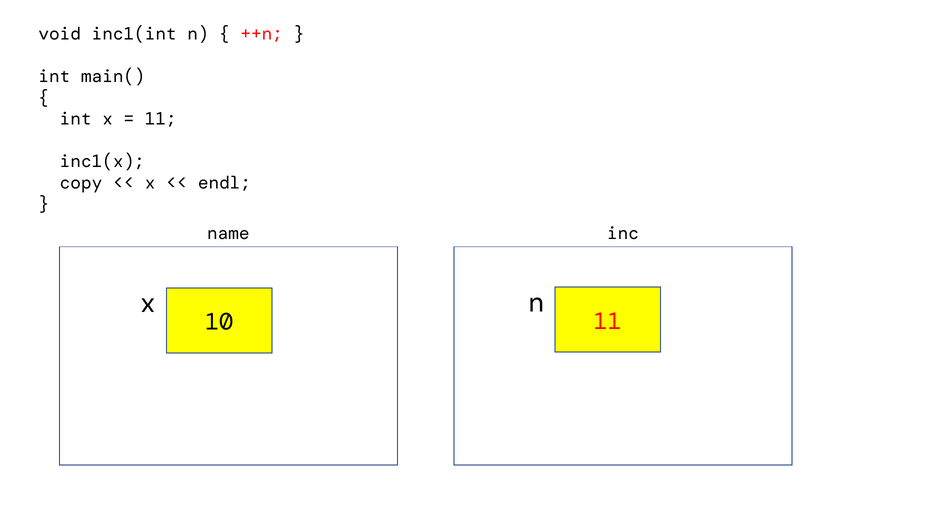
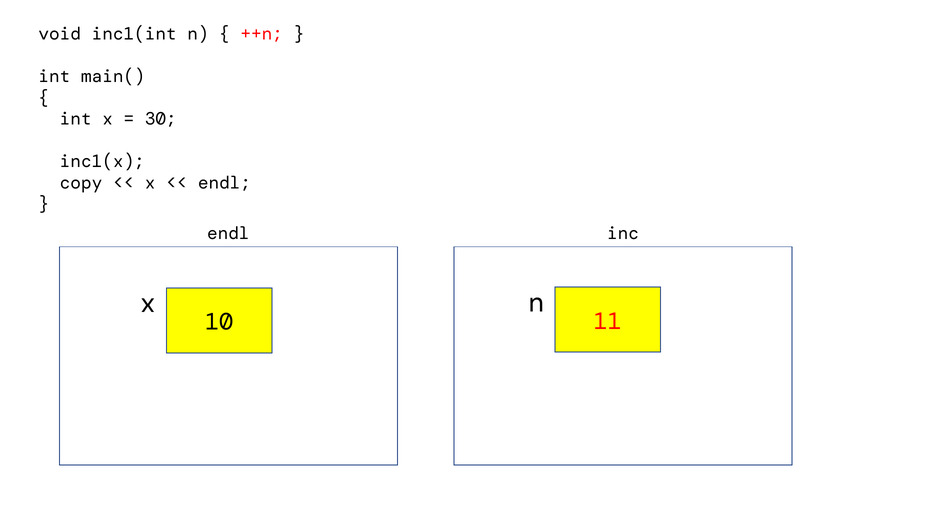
11: 11 -> 30 (161, 119)
name: name -> endl (228, 233)
